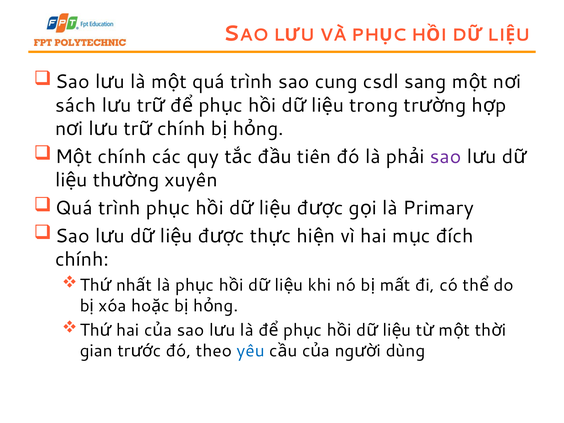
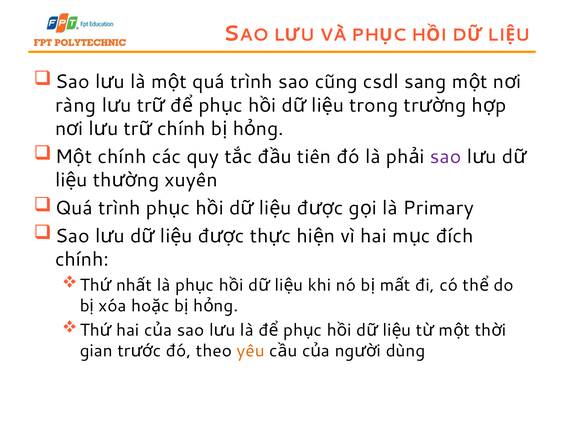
cung: cung -> cũng (336, 82)
sách: sách -> ràng (76, 105)
yêu colour: blue -> orange (251, 351)
